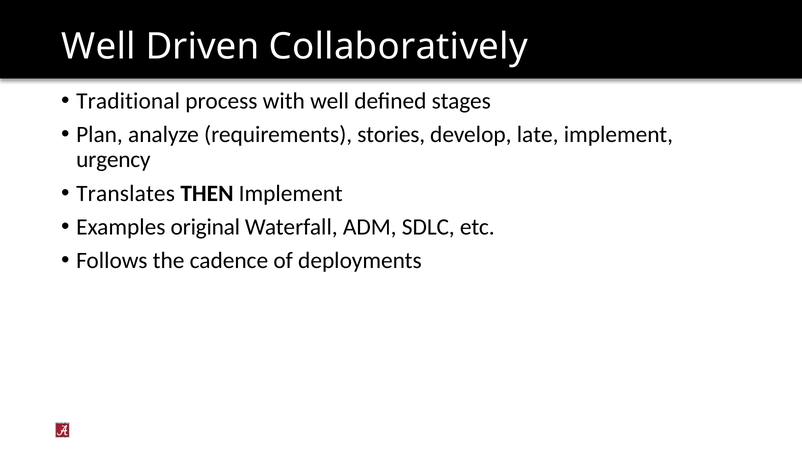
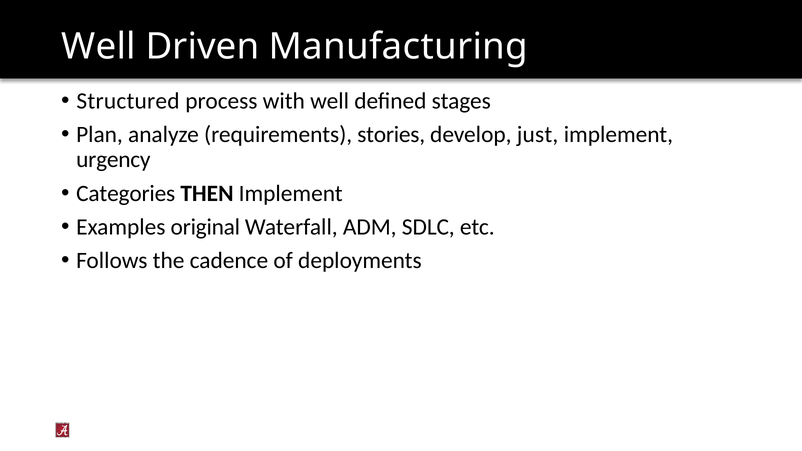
Collaboratively: Collaboratively -> Manufacturing (398, 47)
Traditional: Traditional -> Structured (128, 101)
late: late -> just (538, 135)
Translates: Translates -> Categories (126, 193)
